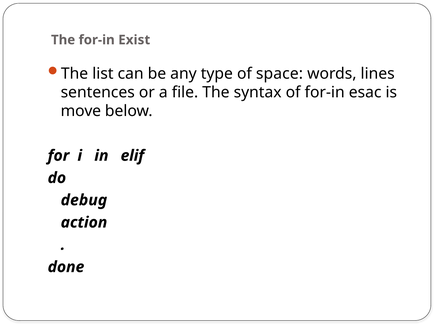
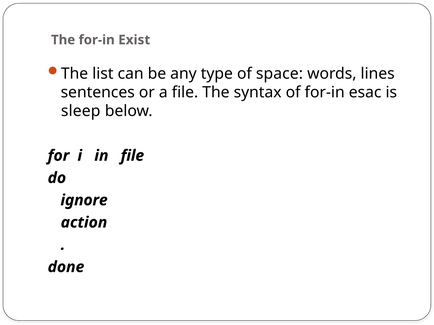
move: move -> sleep (81, 111)
in elif: elif -> file (132, 156)
debug: debug -> ignore (84, 200)
